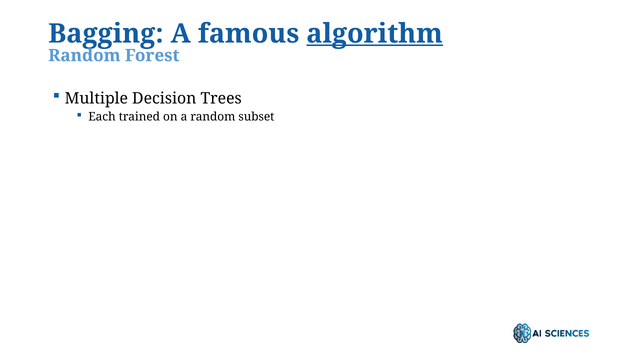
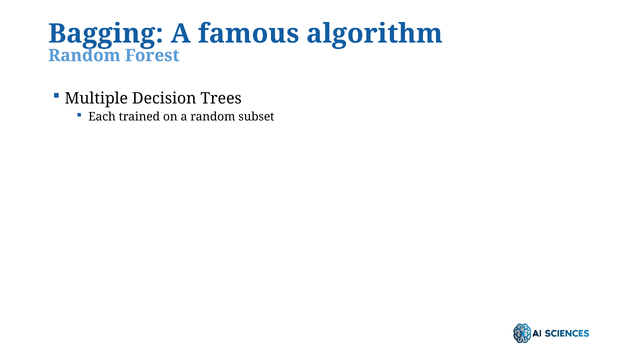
algorithm underline: present -> none (375, 34)
